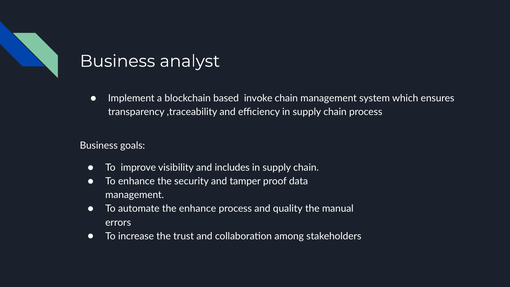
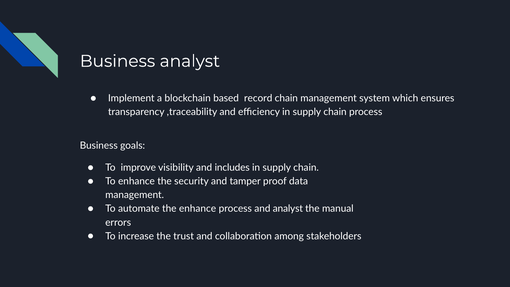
invoke: invoke -> record (258, 98)
and quality: quality -> analyst (288, 209)
